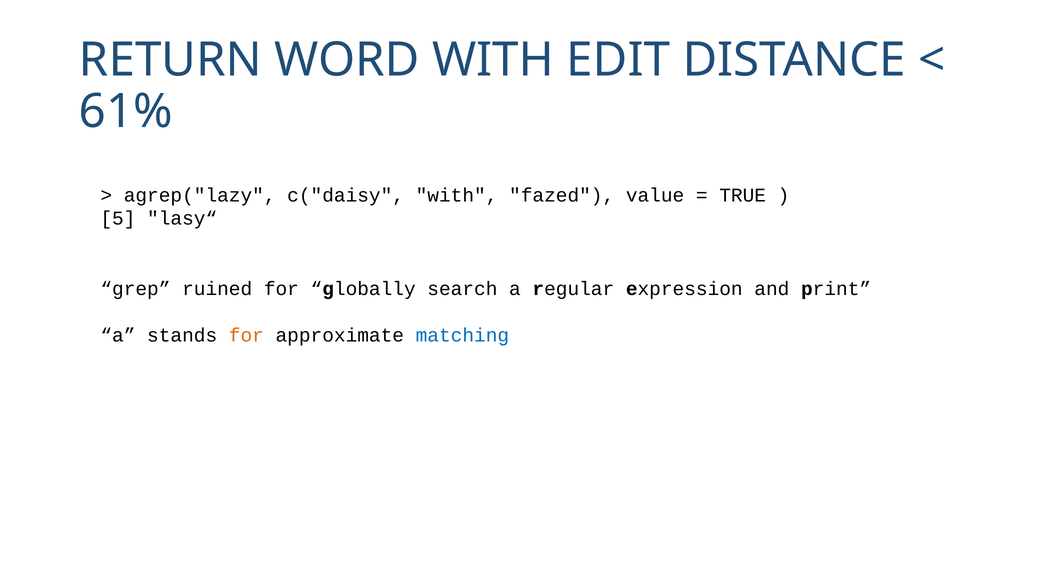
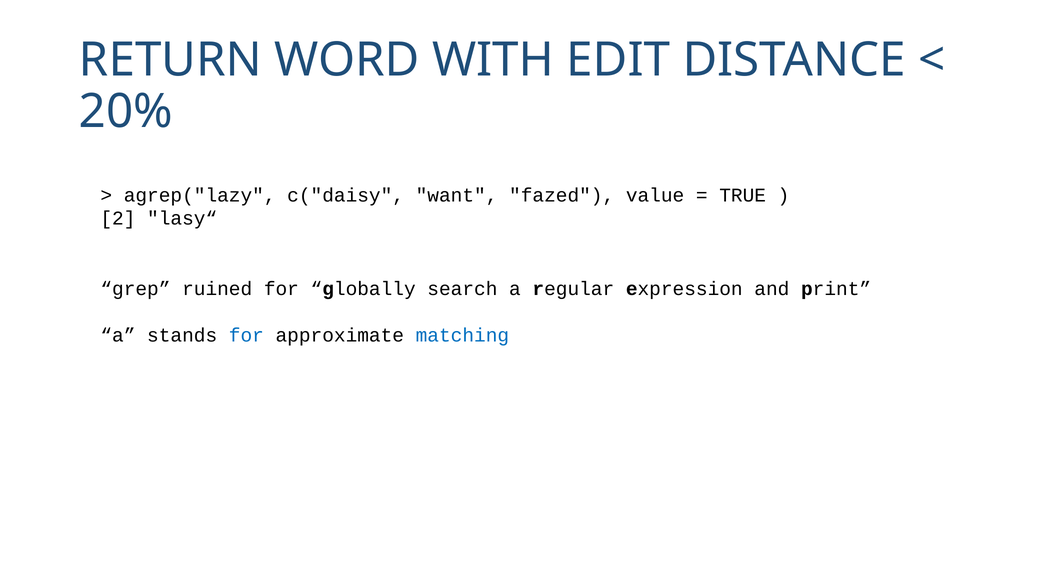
61%: 61% -> 20% (126, 112)
c("daisy with: with -> want (457, 195)
5: 5 -> 2 (118, 219)
for colour: orange -> blue (246, 335)
